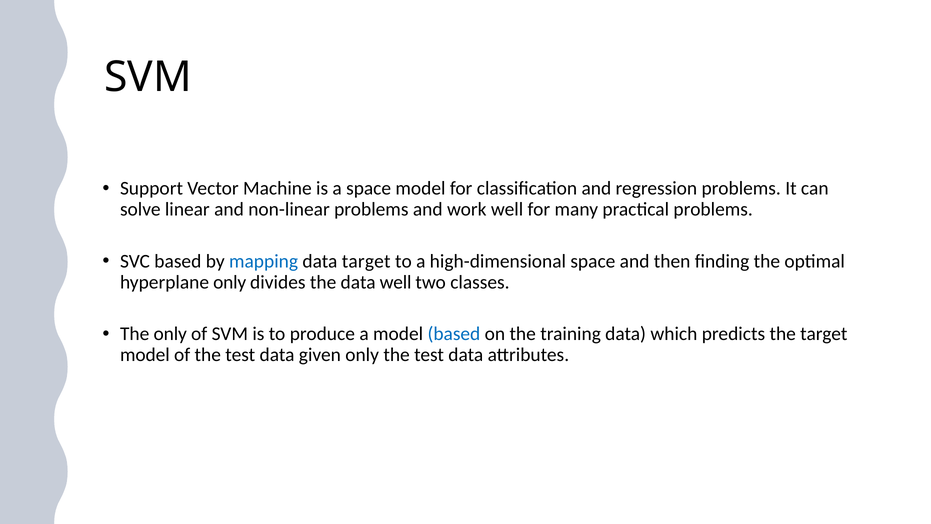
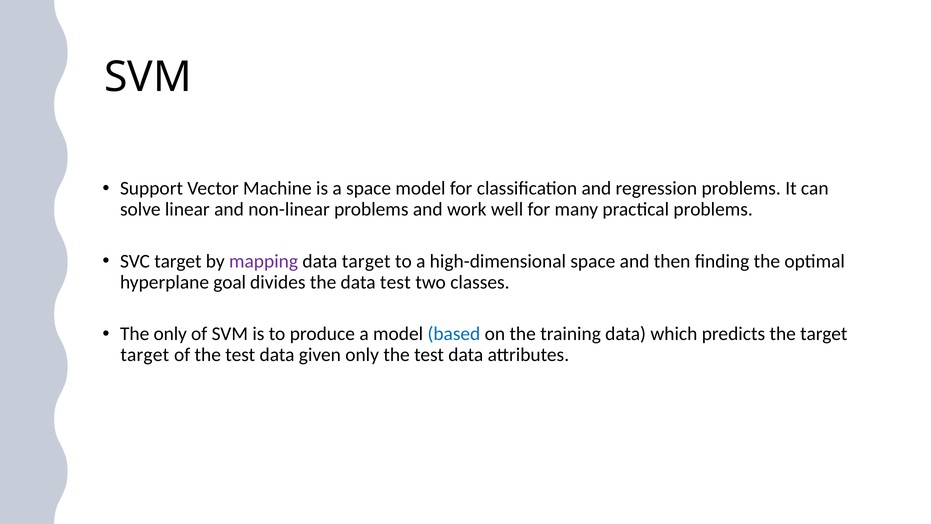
SVC based: based -> target (178, 261)
mapping colour: blue -> purple (264, 261)
hyperplane only: only -> goal (230, 282)
data well: well -> test (395, 282)
model: model -> target (145, 355)
